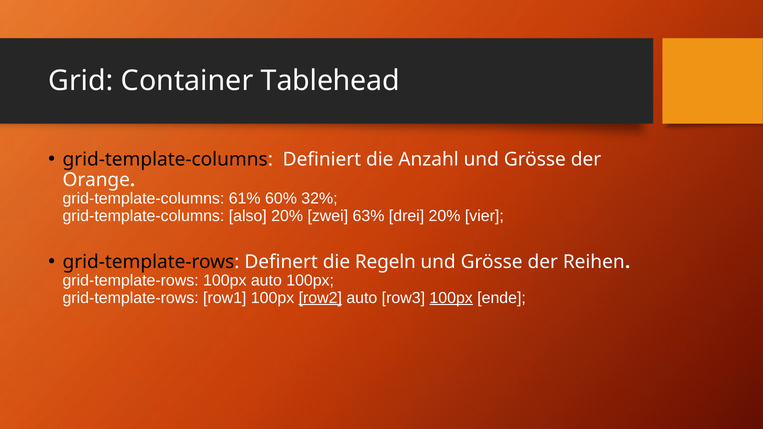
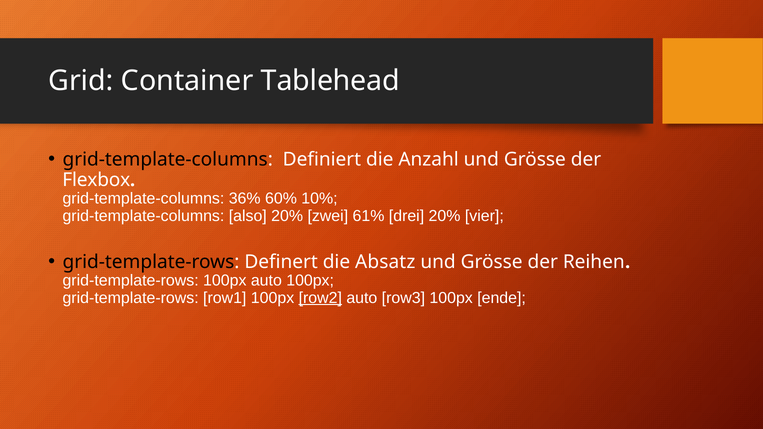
Orange: Orange -> Flexbox (96, 180)
61%: 61% -> 36% (245, 199)
32%: 32% -> 10% (319, 199)
63%: 63% -> 61% (369, 216)
Regeln: Regeln -> Absatz (385, 262)
100px underline: present -> none (451, 298)
